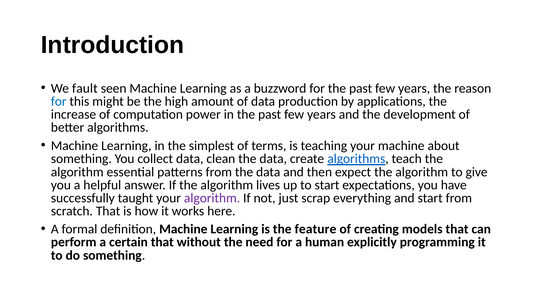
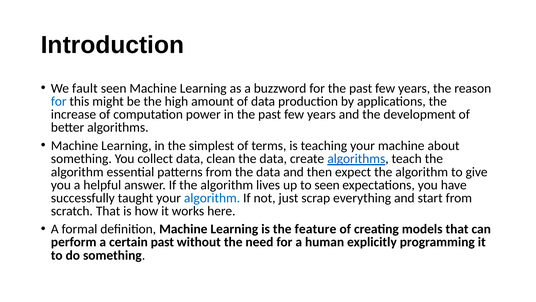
to start: start -> seen (327, 185)
algorithm colour: purple -> blue (212, 198)
certain that: that -> past (162, 242)
